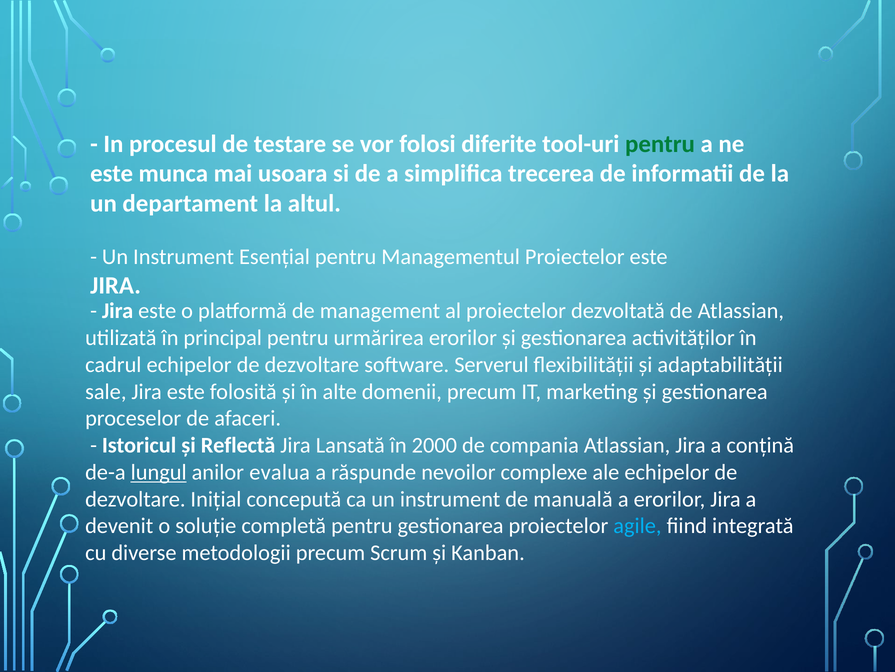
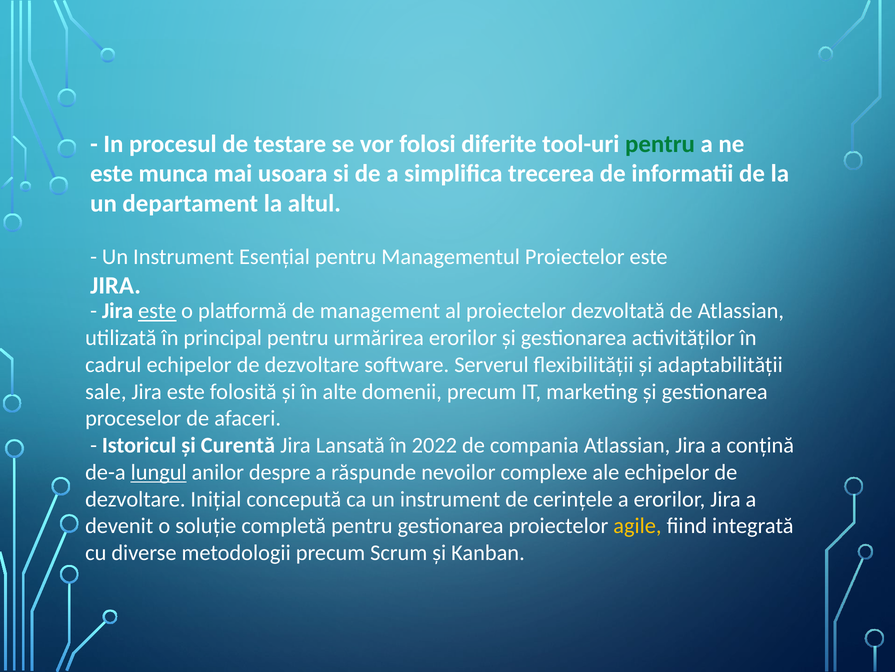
este underline: none -> present (157, 311)
Reflectă: Reflectă -> Curentă (238, 445)
2000: 2000 -> 2022 (434, 445)
evalua: evalua -> despre (280, 472)
manuală: manuală -> cerințele (573, 499)
agile colour: light blue -> yellow (637, 525)
